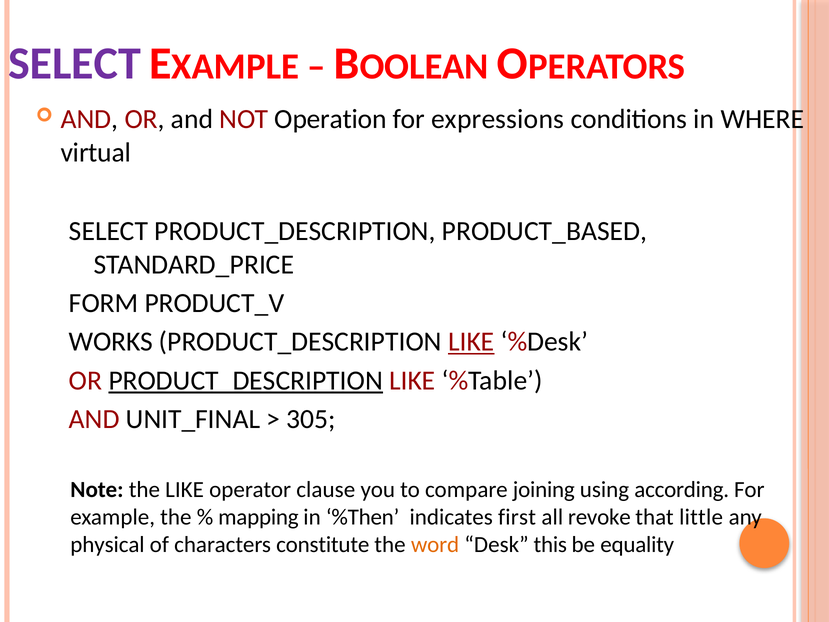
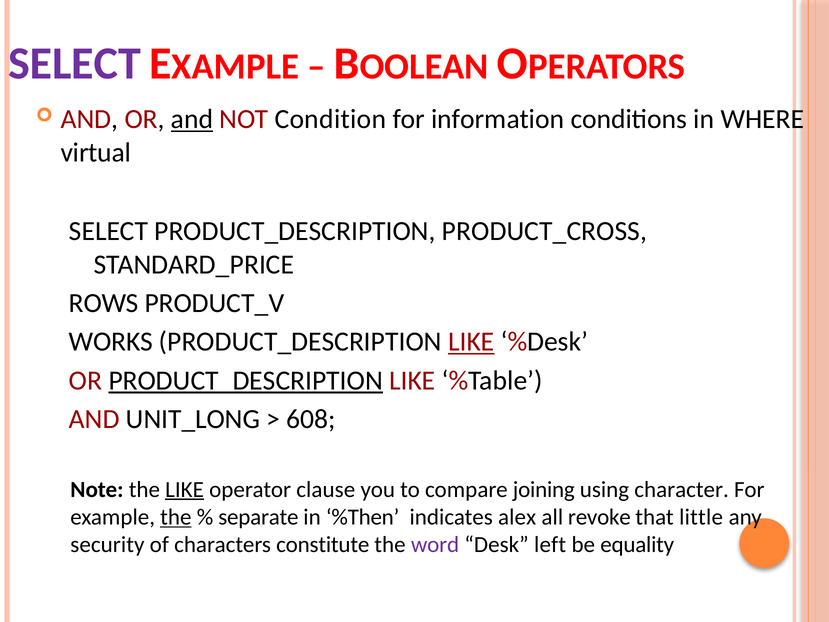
and underline: none -> present (192, 119)
Operation: Operation -> Condition (330, 119)
expressions: expressions -> information (498, 119)
PRODUCT_BASED: PRODUCT_BASED -> PRODUCT_CROSS (544, 231)
FORM: FORM -> ROWS (104, 303)
UNIT_FINAL: UNIT_FINAL -> UNIT_LONG (193, 419)
305: 305 -> 608 (311, 419)
LIKE underline: none -> present (185, 489)
according: according -> character (682, 489)
the underline: none -> present (176, 517)
mapping: mapping -> separate (258, 517)
first: first -> alex (517, 517)
physical: physical -> security (107, 545)
word colour: orange -> purple (435, 545)
this: this -> left (550, 545)
